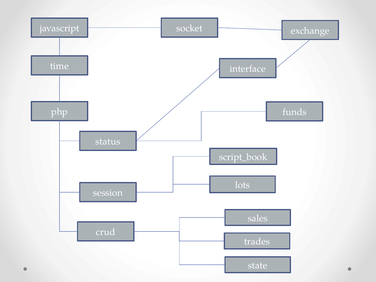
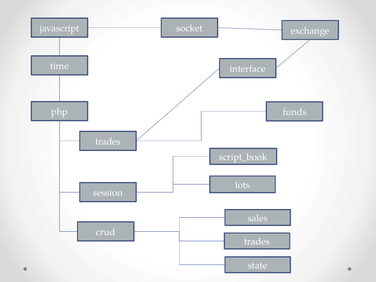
status: status -> trades (108, 142)
